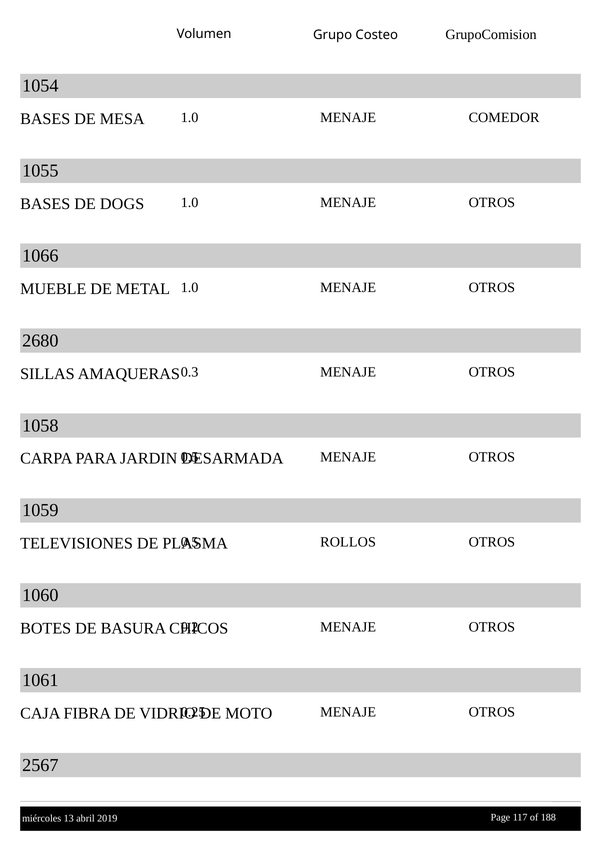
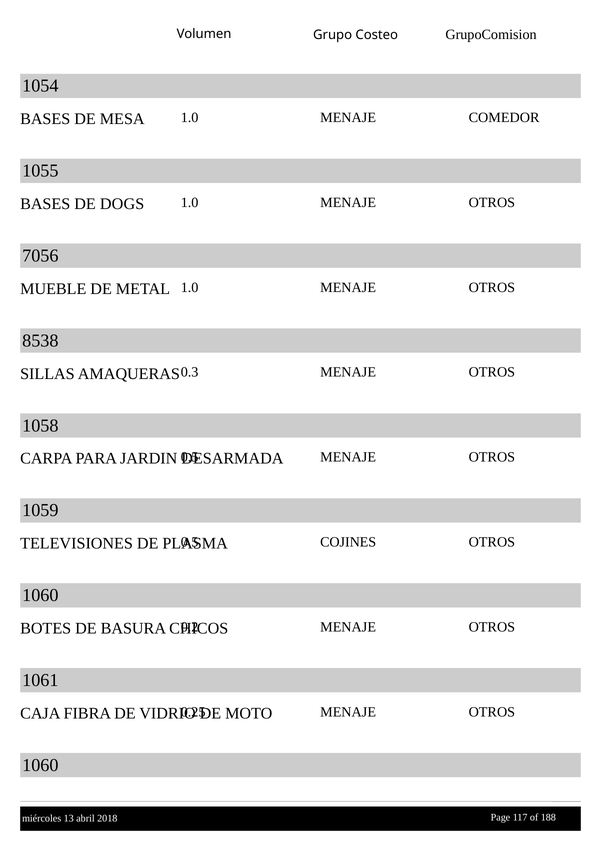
1066: 1066 -> 7056 (40, 256)
2680: 2680 -> 8538 (40, 340)
ROLLOS: ROLLOS -> COJINES (348, 542)
2567: 2567 -> 1060 (40, 765)
2019: 2019 -> 2018 (107, 818)
